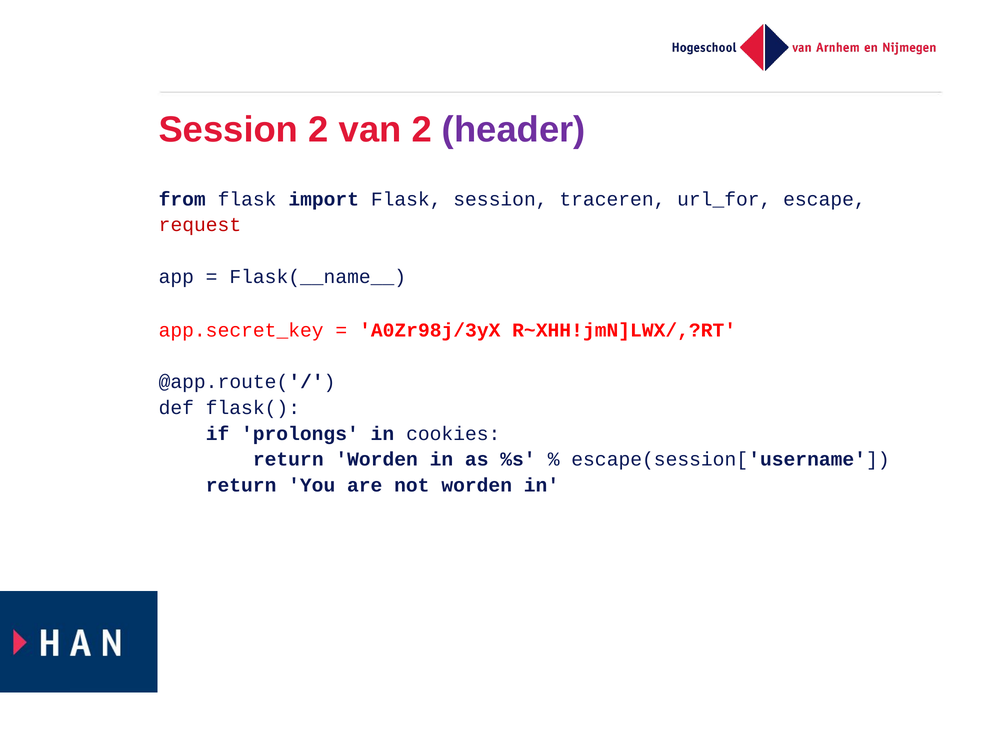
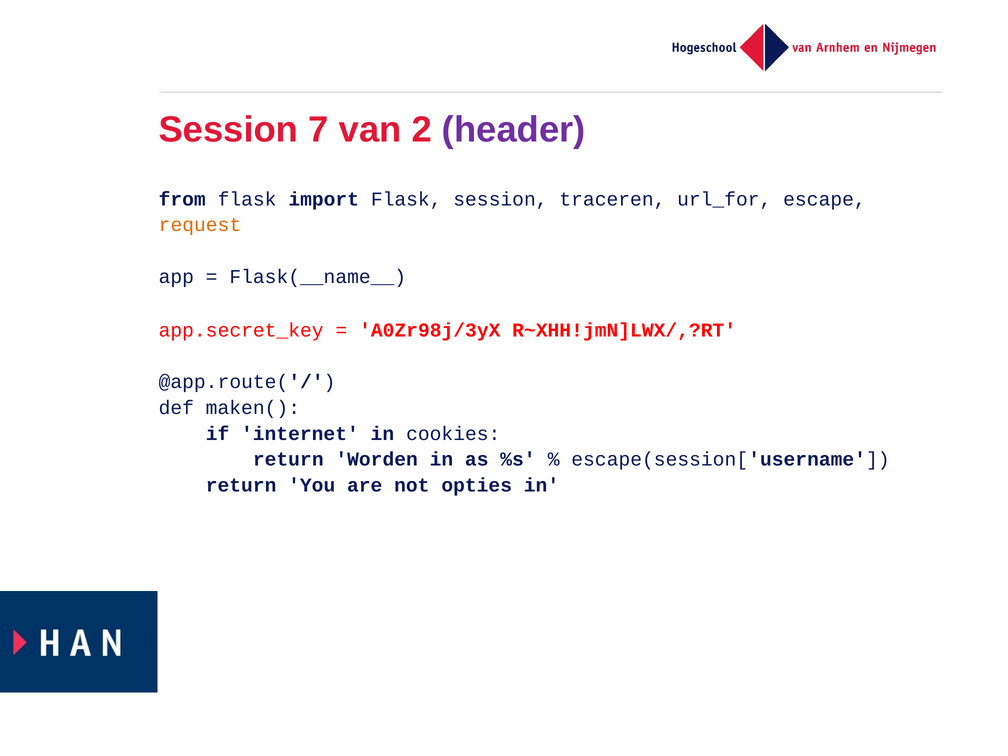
Session 2: 2 -> 7 (318, 130)
request colour: red -> orange (200, 225)
flask(: flask( -> maken( (253, 408)
prolongs: prolongs -> internet (300, 434)
not worden: worden -> opties (477, 485)
